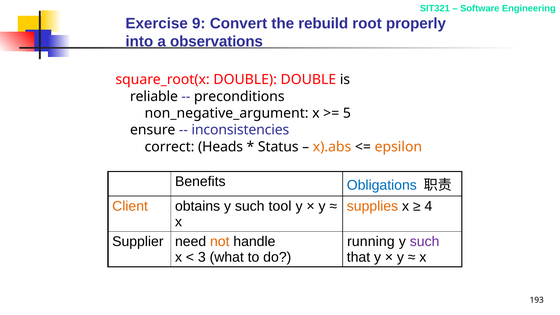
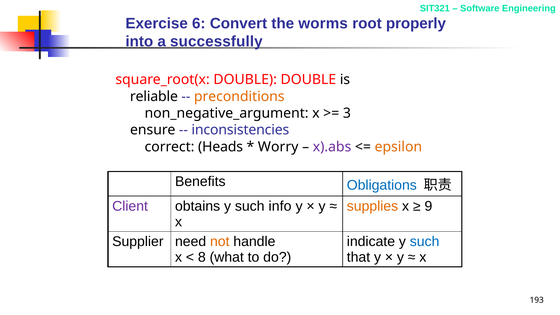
9: 9 -> 6 (199, 23)
rebuild: rebuild -> worms (323, 23)
observations: observations -> successfully (216, 42)
preconditions colour: black -> orange (239, 96)
5: 5 -> 3 (347, 113)
Status: Status -> Worry (278, 147)
x).abs colour: orange -> purple (332, 147)
Client colour: orange -> purple (130, 206)
tool: tool -> info (280, 206)
4: 4 -> 9 (428, 206)
running: running -> indicate (371, 242)
such colour: purple -> blue (425, 242)
3: 3 -> 8 (202, 257)
